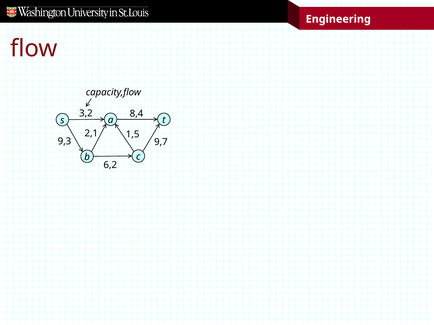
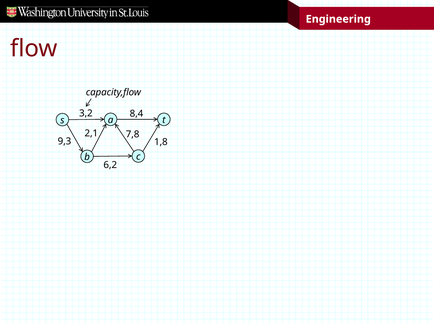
1,5: 1,5 -> 7,8 (133, 135)
9,7: 9,7 -> 1,8 (161, 142)
